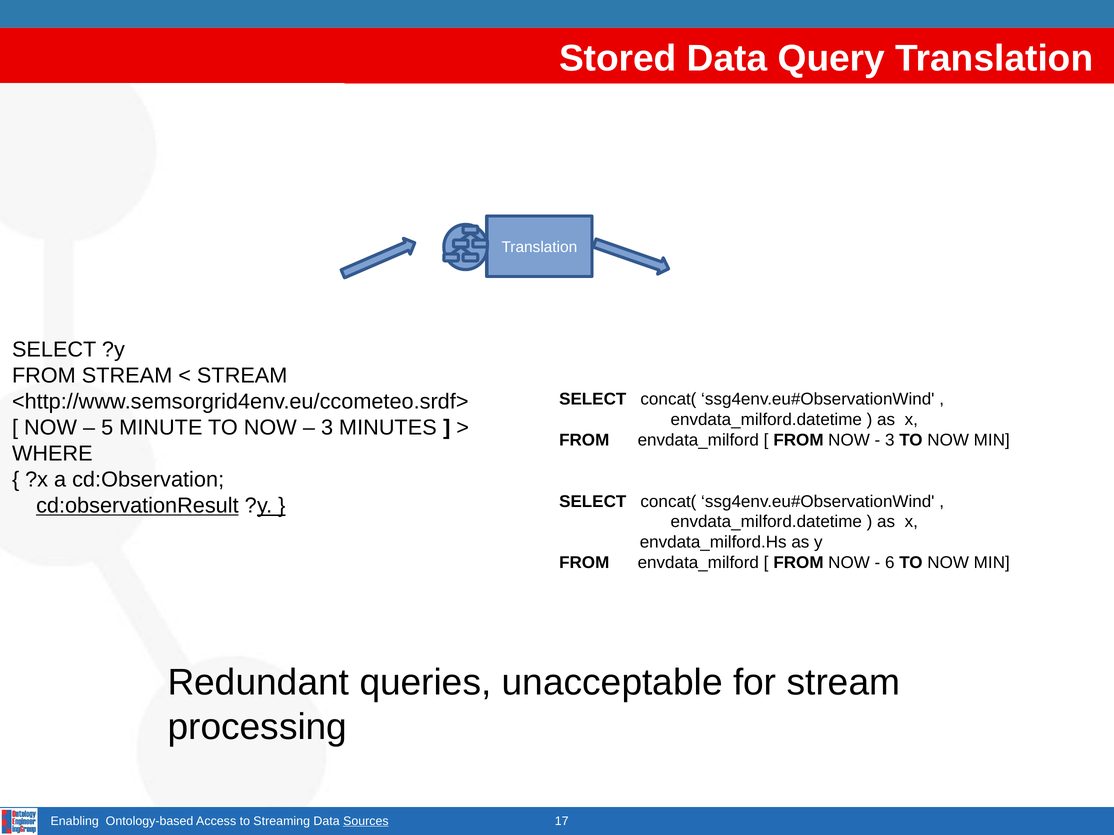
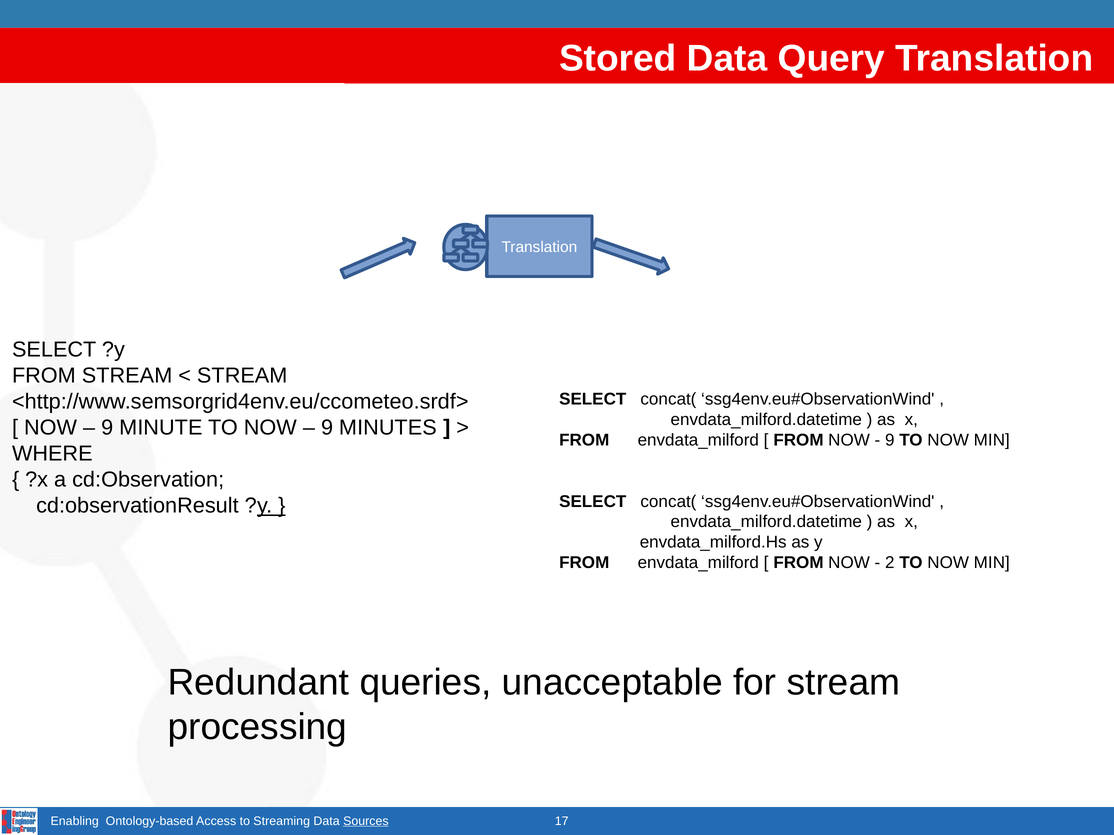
5: 5 -> 9 (107, 428)
3: 3 -> 9 (327, 428)
3: 3 -> 9 (890, 440)
cd:observationResult underline: present -> none (137, 506)
6: 6 -> 2 (890, 563)
